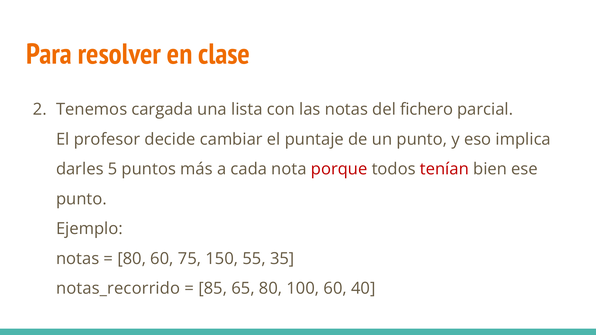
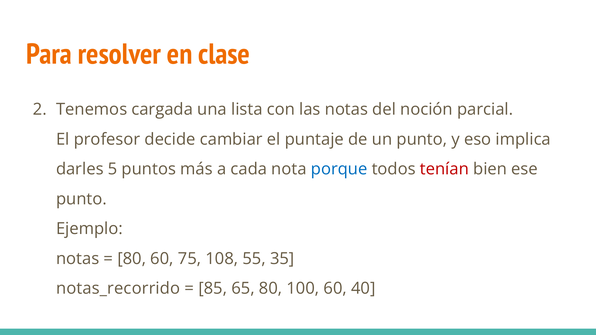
fichero: fichero -> noción (426, 110)
porque colour: red -> blue (339, 169)
150: 150 -> 108 (222, 259)
